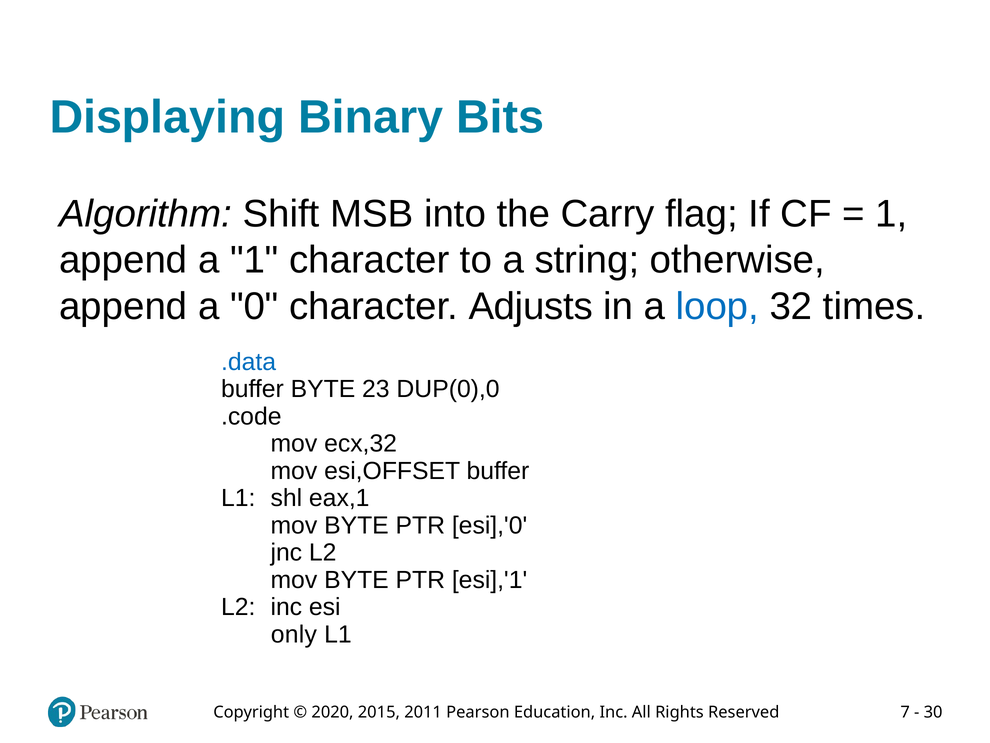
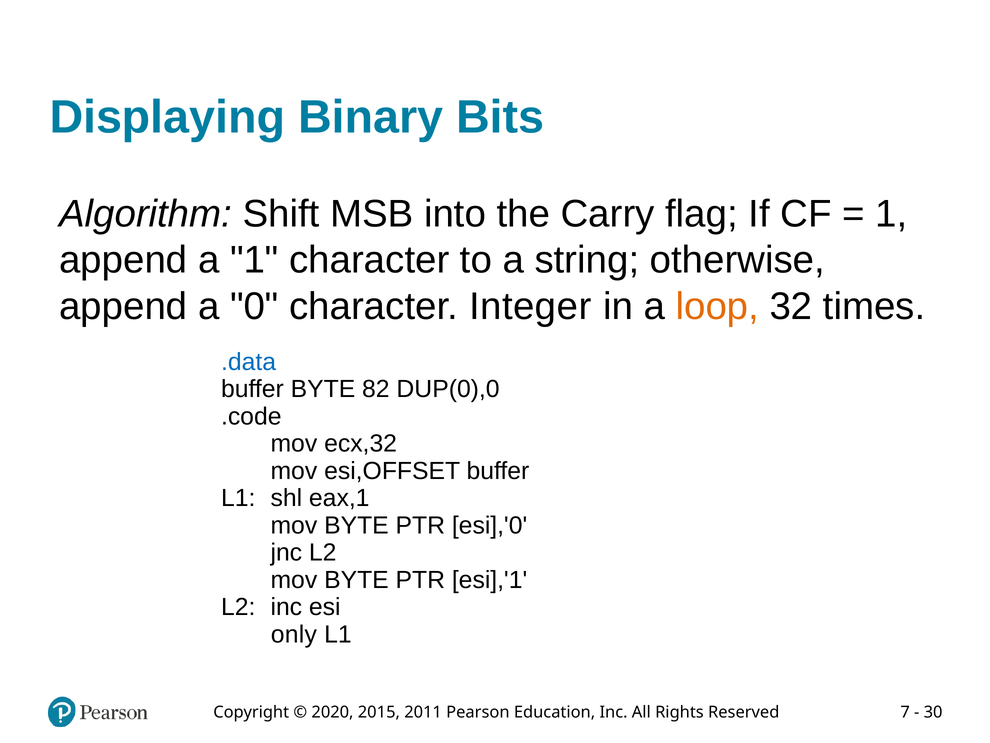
Adjusts: Adjusts -> Integer (530, 306)
loop colour: blue -> orange (717, 306)
23: 23 -> 82 (376, 389)
